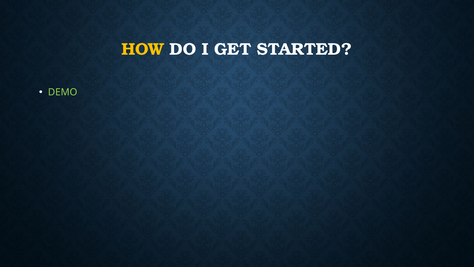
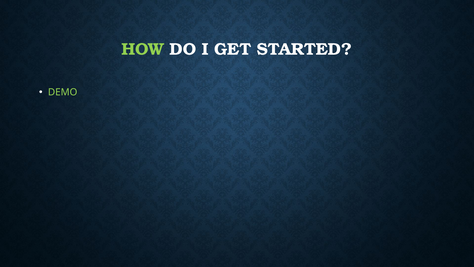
HOW colour: yellow -> light green (143, 49)
